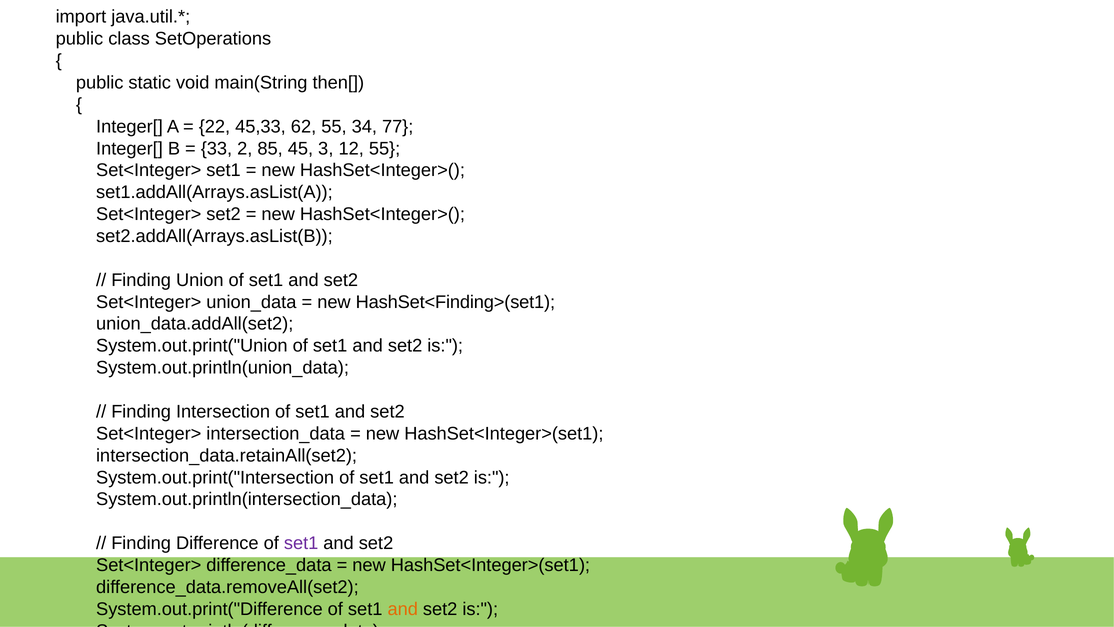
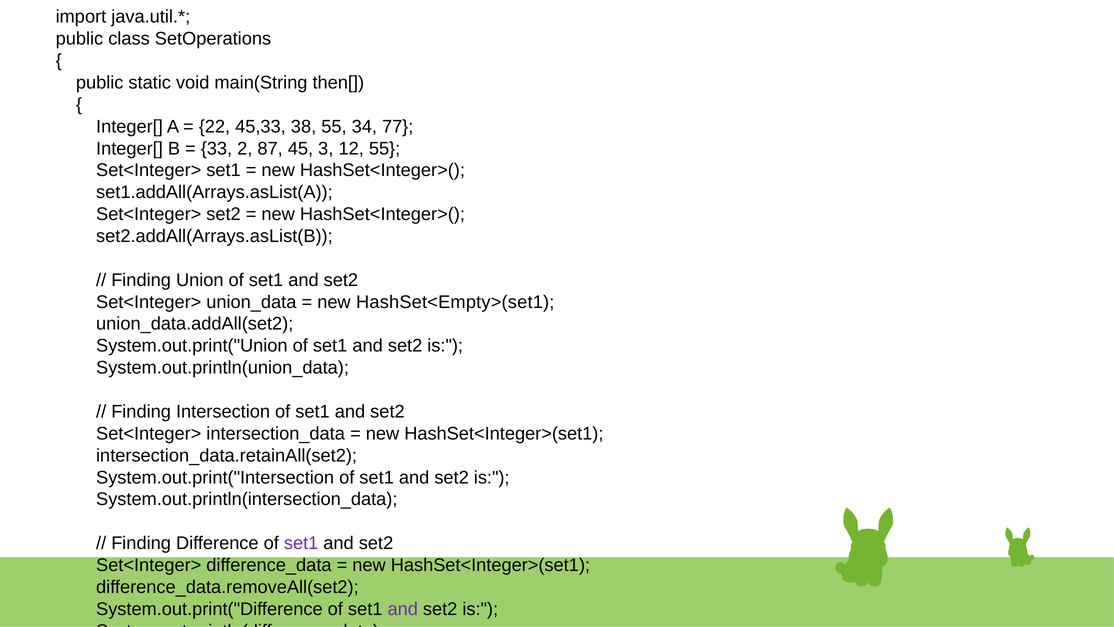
62: 62 -> 38 (304, 126)
85: 85 -> 87 (270, 148)
HashSet<Finding>(set1: HashSet<Finding>(set1 -> HashSet<Empty>(set1 (455, 302)
and colour: orange -> purple (403, 609)
